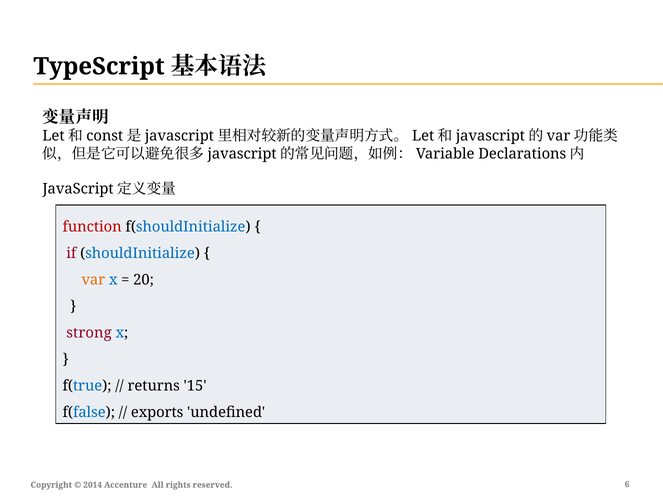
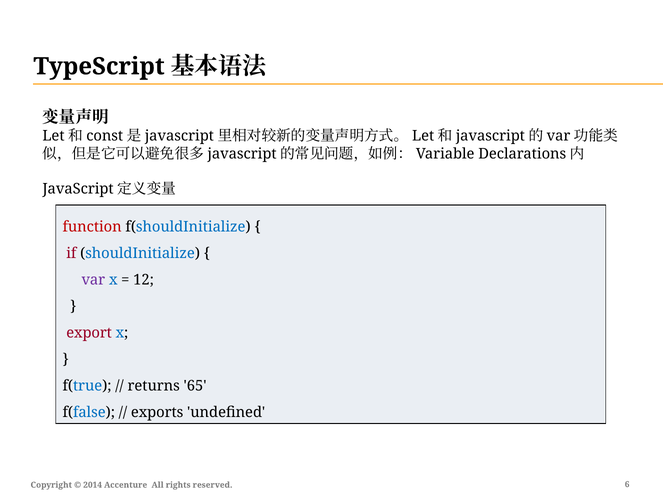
var colour: orange -> purple (93, 280)
20: 20 -> 12 (144, 280)
strong: strong -> export (89, 333)
15: 15 -> 65 (195, 386)
